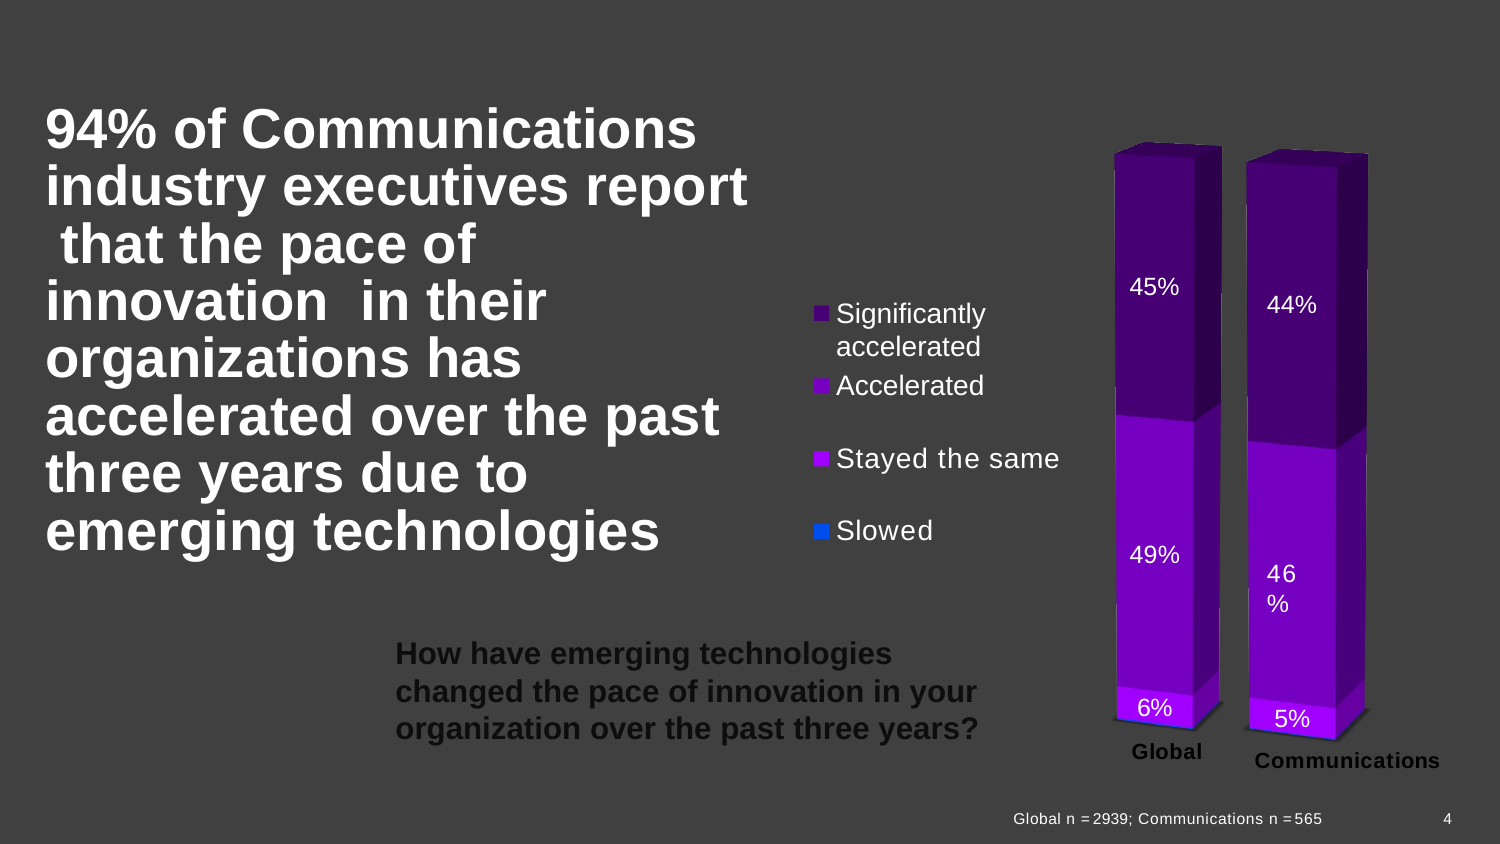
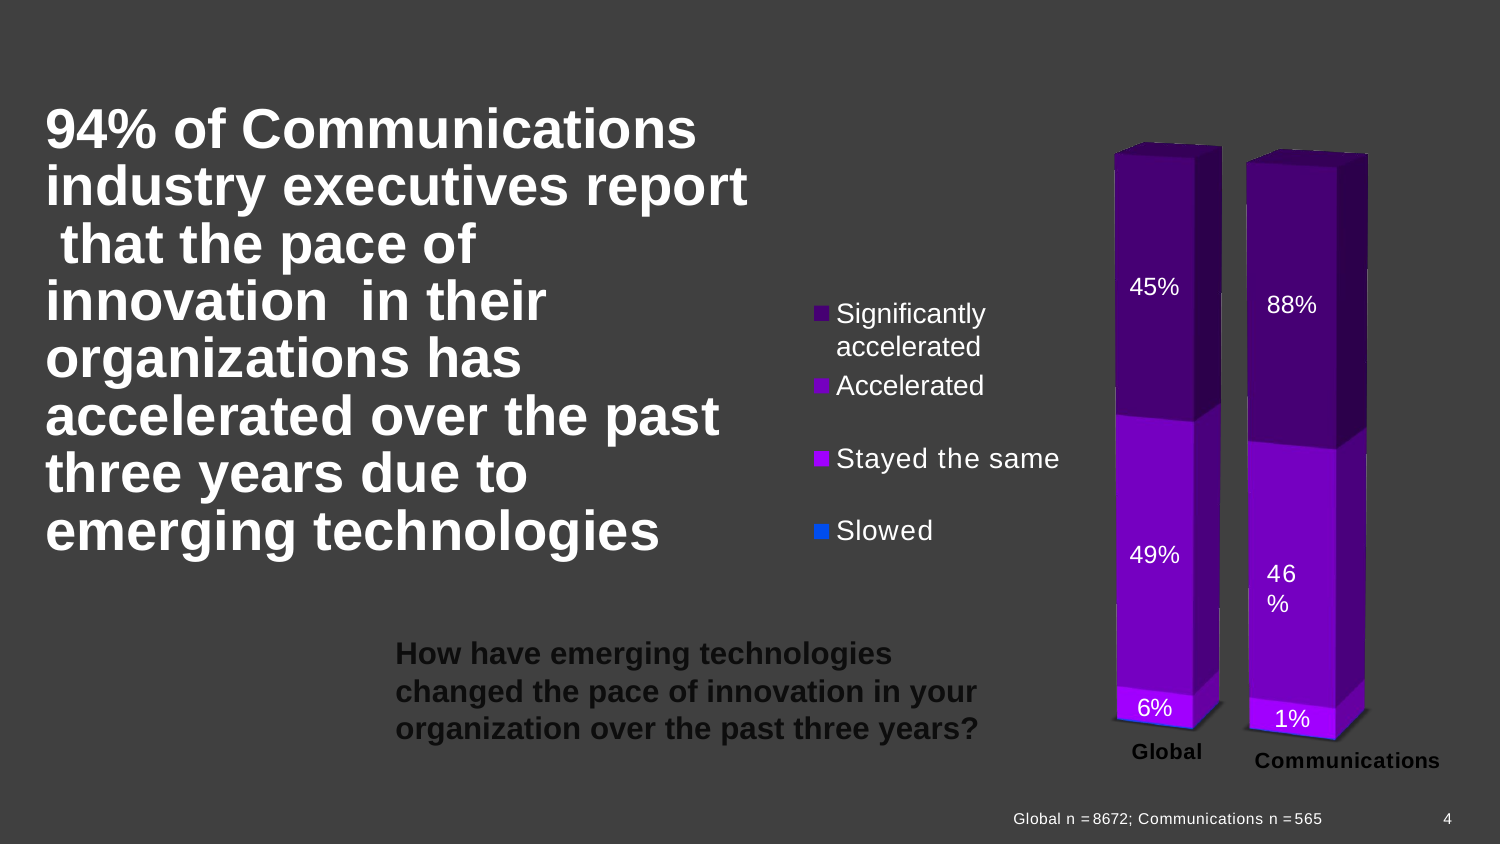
44%: 44% -> 88% (1292, 306)
5%: 5% -> 1% (1292, 719)
2939: 2939 -> 8672 (1113, 819)
